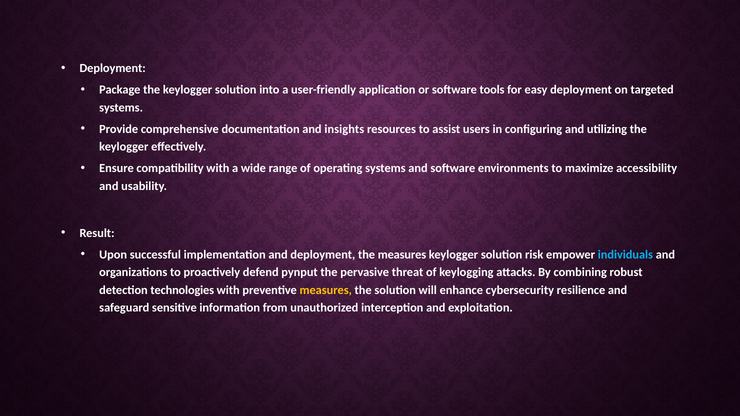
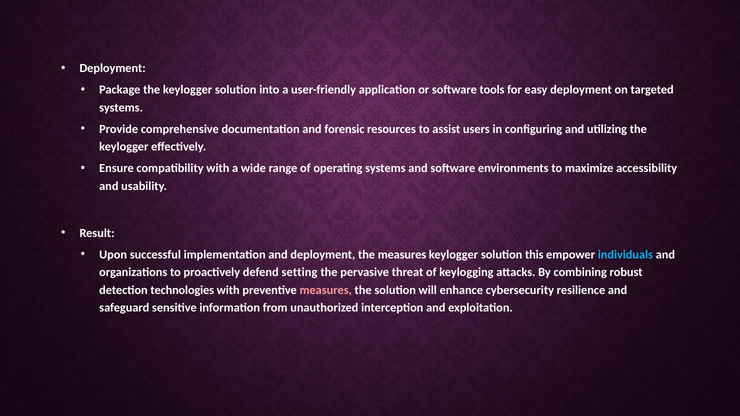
insights: insights -> forensic (344, 129)
risk: risk -> this (534, 255)
pynput: pynput -> setting (299, 272)
measures colour: yellow -> pink (326, 290)
